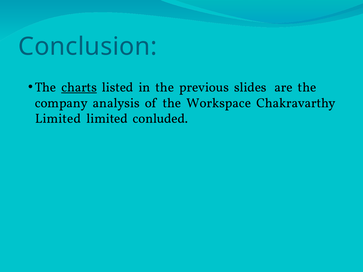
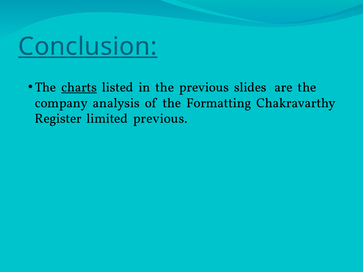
Conclusion underline: none -> present (88, 47)
Workspace: Workspace -> Formatting (219, 103)
Limited: Limited -> Register (58, 119)
limited conluded: conluded -> previous (160, 119)
